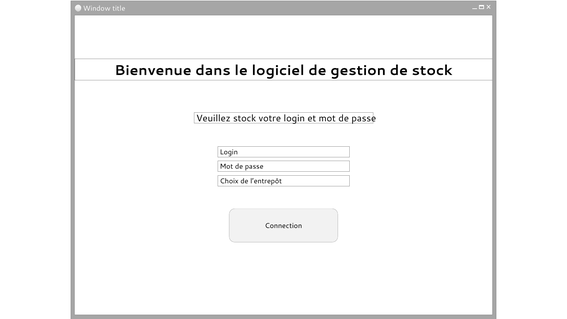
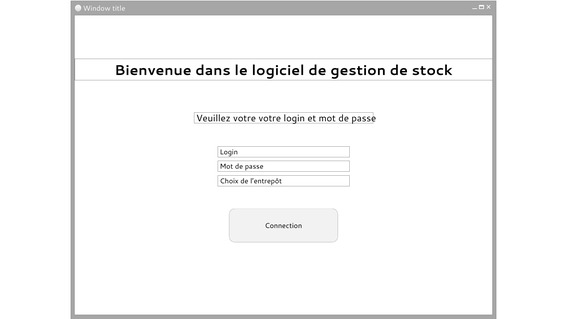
Veuillez stock: stock -> votre (245, 118)
